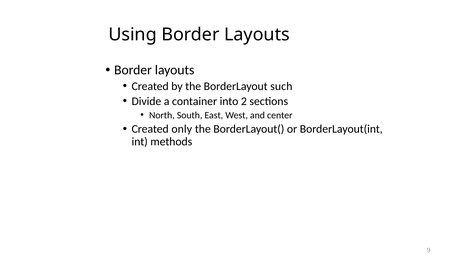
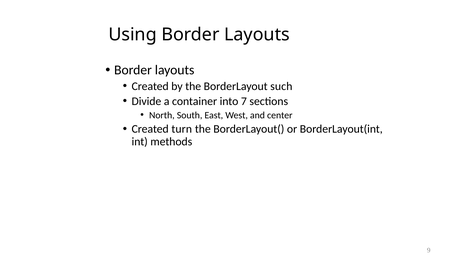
2: 2 -> 7 (244, 101)
only: only -> turn (182, 129)
